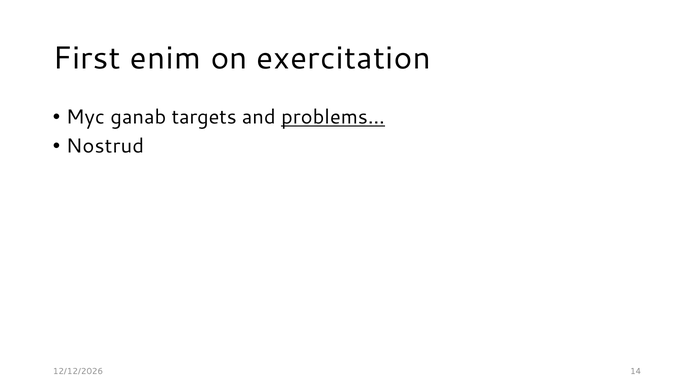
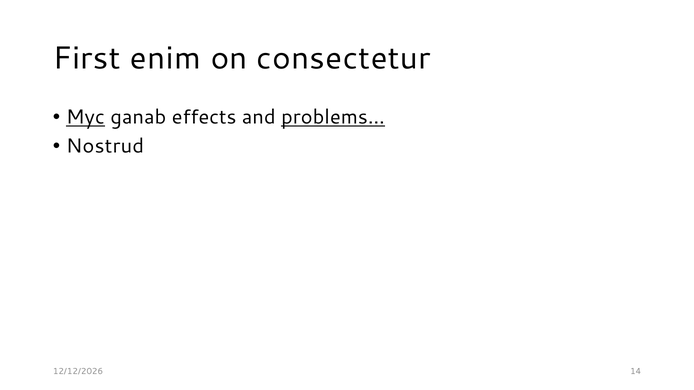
exercitation: exercitation -> consectetur (344, 58)
Myc underline: none -> present (85, 117)
targets: targets -> effects (204, 117)
